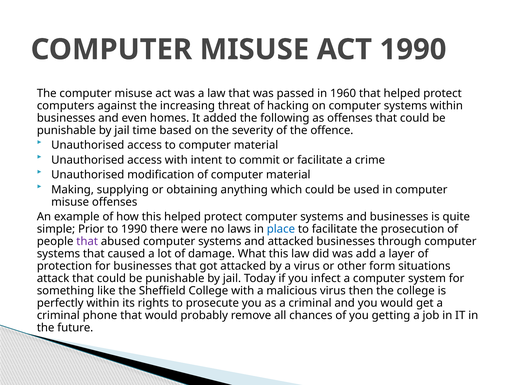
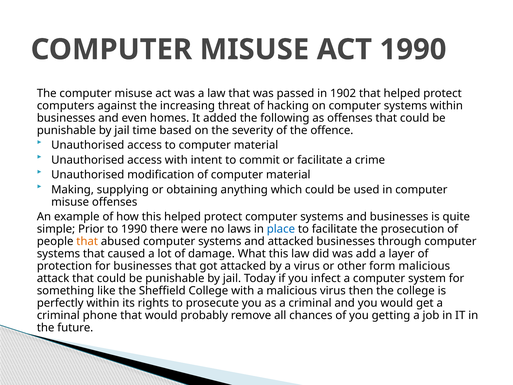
1960: 1960 -> 1902 (343, 93)
that colour: purple -> orange (87, 241)
form situations: situations -> malicious (424, 266)
